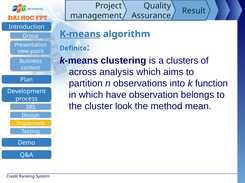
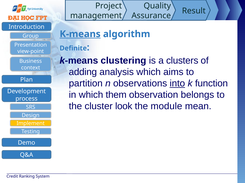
across: across -> adding (83, 72)
into underline: none -> present (177, 84)
have: have -> them (116, 95)
method: method -> module (166, 107)
